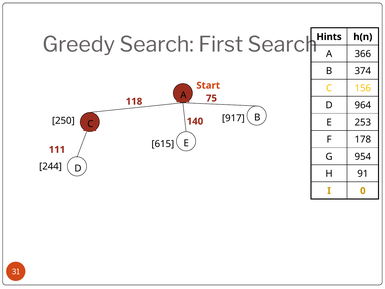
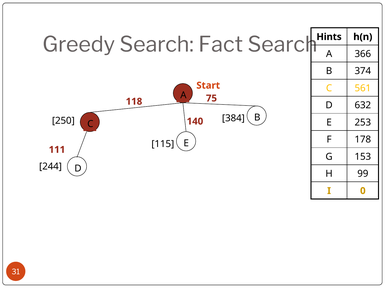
First: First -> Fact (221, 44)
156: 156 -> 561 (363, 88)
964: 964 -> 632 (363, 105)
917: 917 -> 384 (233, 118)
615: 615 -> 115 (163, 144)
954: 954 -> 153 (363, 156)
91: 91 -> 99 (363, 174)
